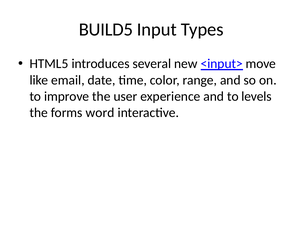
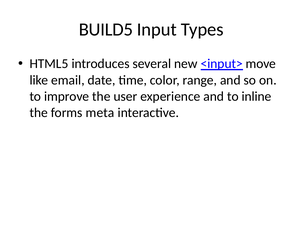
levels: levels -> inline (256, 96)
word: word -> meta (100, 112)
